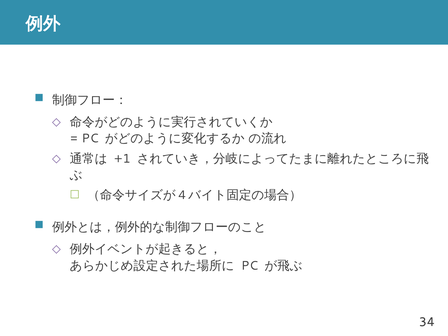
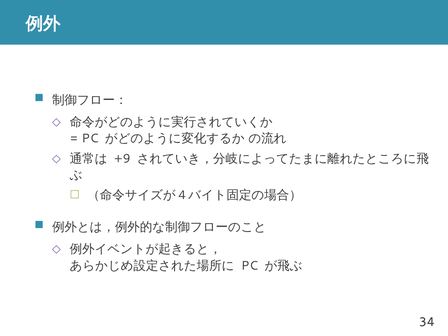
+1: +1 -> +9 (122, 159)
